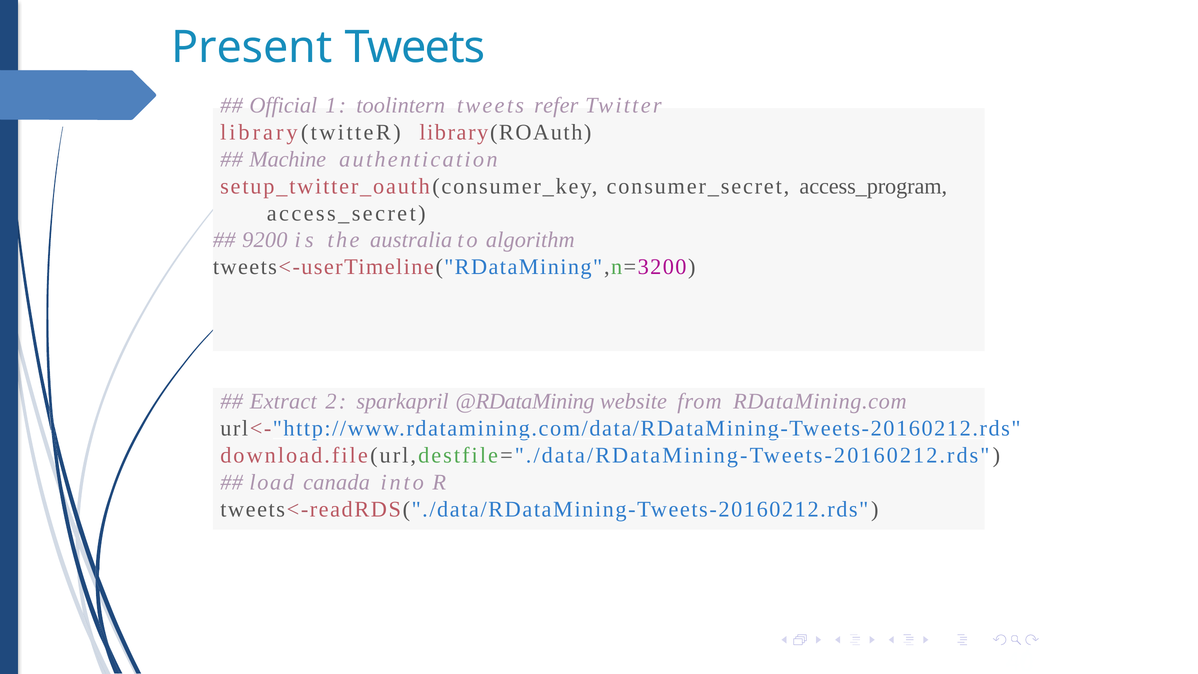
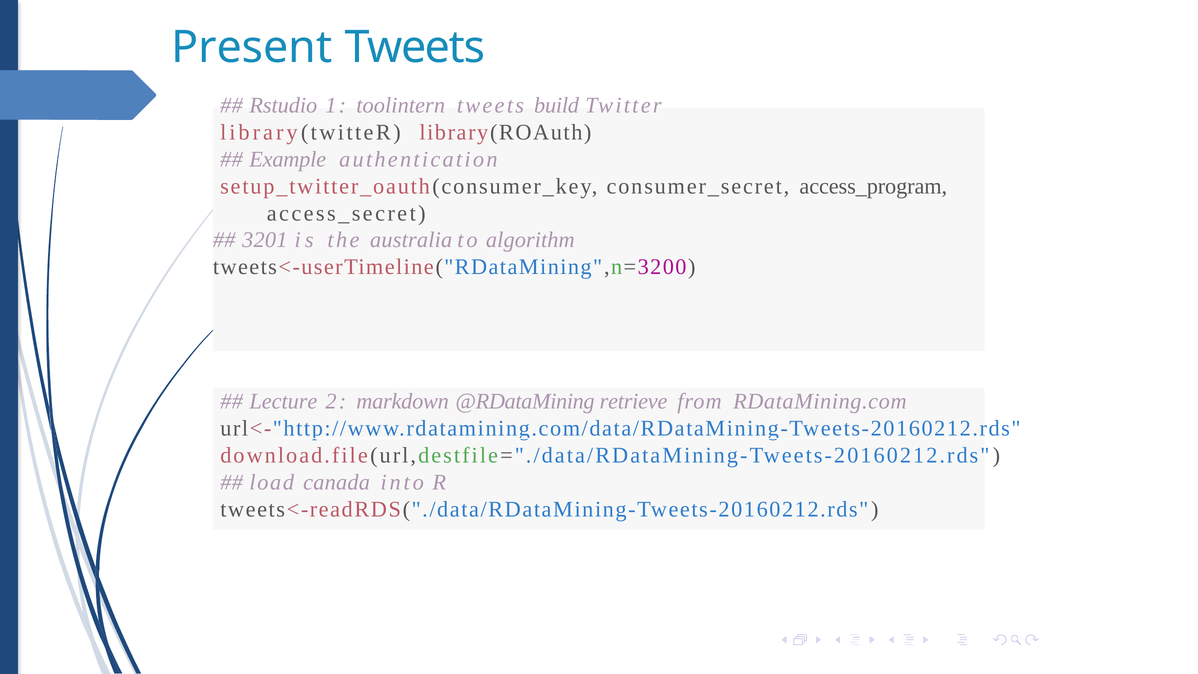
Official: Official -> Rstudio (283, 105)
refer: refer -> build (557, 105)
Machine: Machine -> Example (288, 159)
9200: 9200 -> 3201 (265, 240)
Extract: Extract -> Lecture (283, 401)
sparkapril: sparkapril -> markdown (403, 401)
website: website -> retrieve (634, 401)
